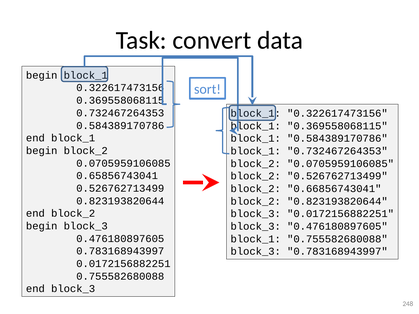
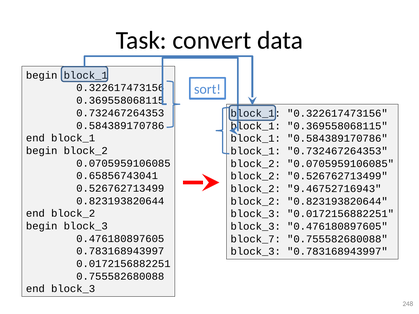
0.66856743041: 0.66856743041 -> 9.46752716943 (334, 189)
block_1: block_1 -> block_7 (256, 239)
